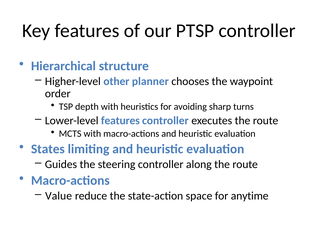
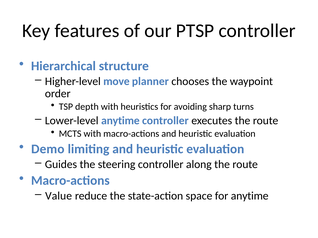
other: other -> move (116, 81)
Lower-level features: features -> anytime (120, 121)
States: States -> Demo (48, 149)
